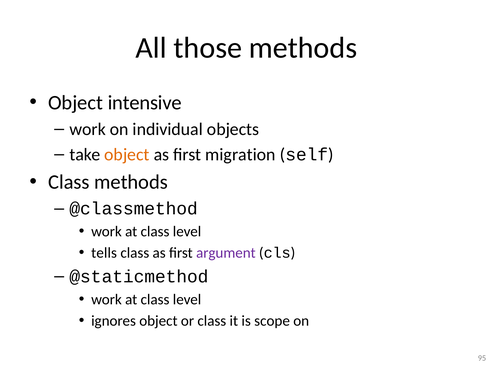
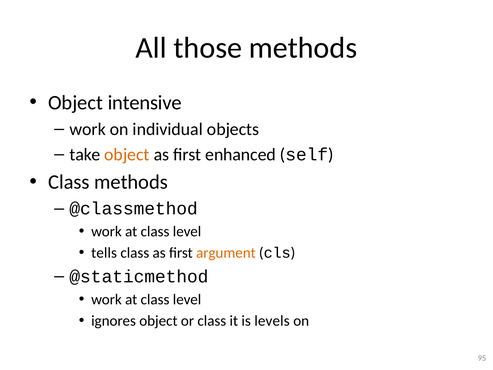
migration: migration -> enhanced (241, 154)
argument colour: purple -> orange (226, 253)
scope: scope -> levels (272, 321)
